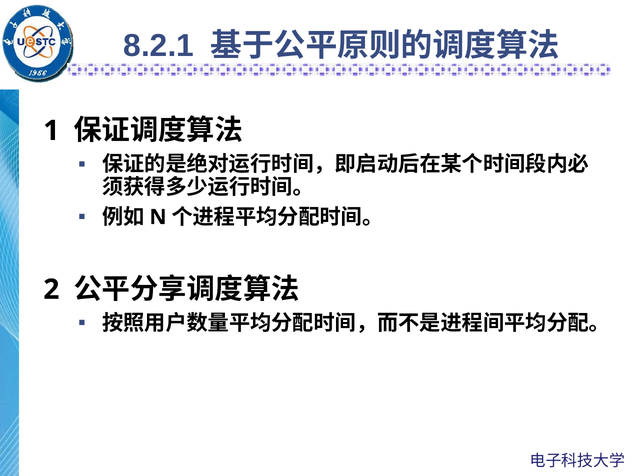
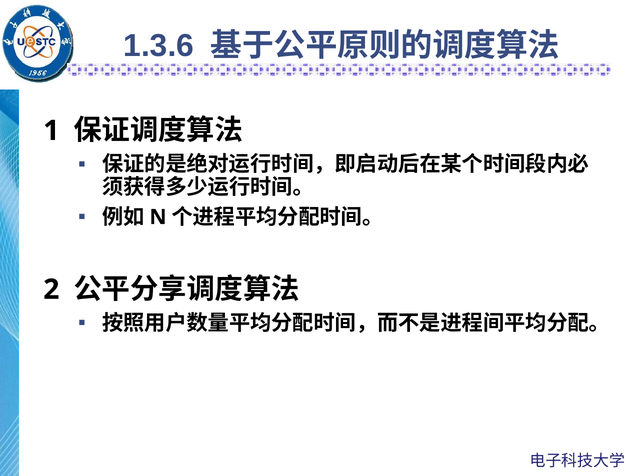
8.2.1: 8.2.1 -> 1.3.6 (159, 46)
